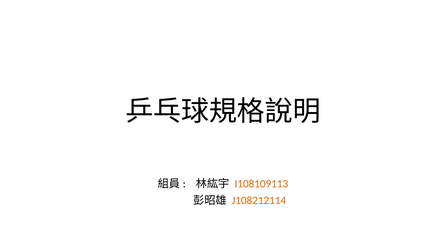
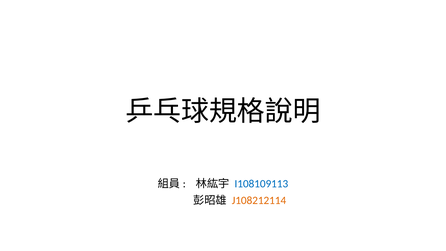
I108109113 colour: orange -> blue (261, 184)
